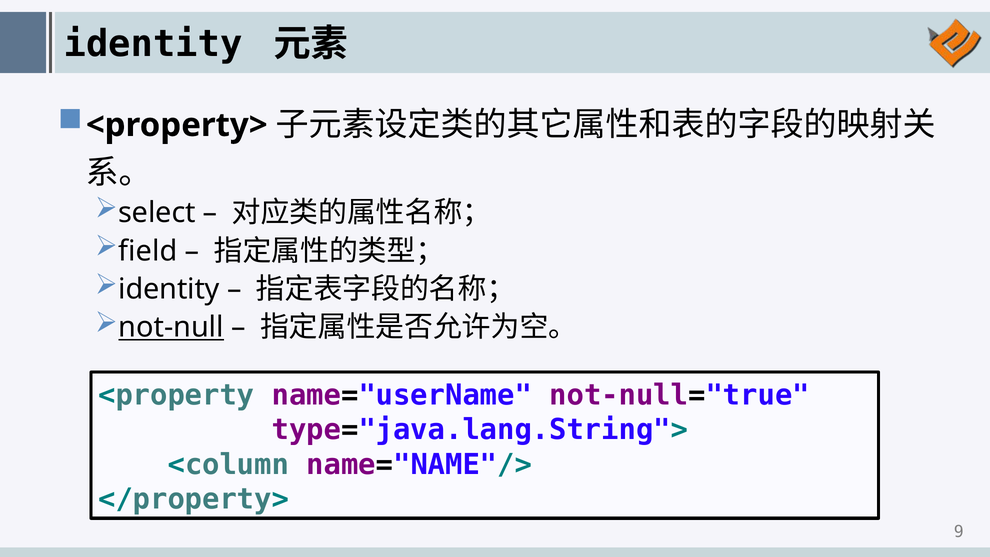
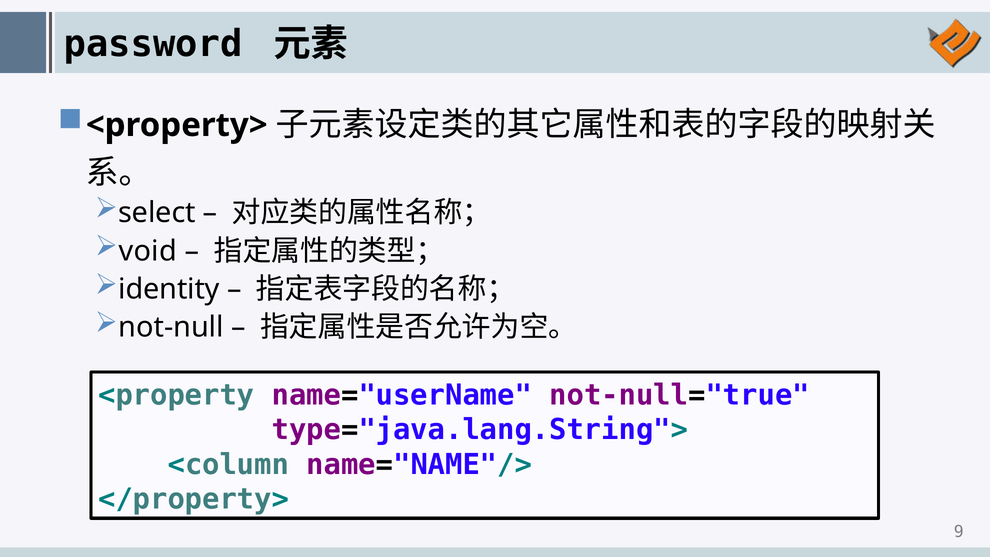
identity: identity -> password (153, 44)
field: field -> void (148, 251)
not-null underline: present -> none (171, 327)
